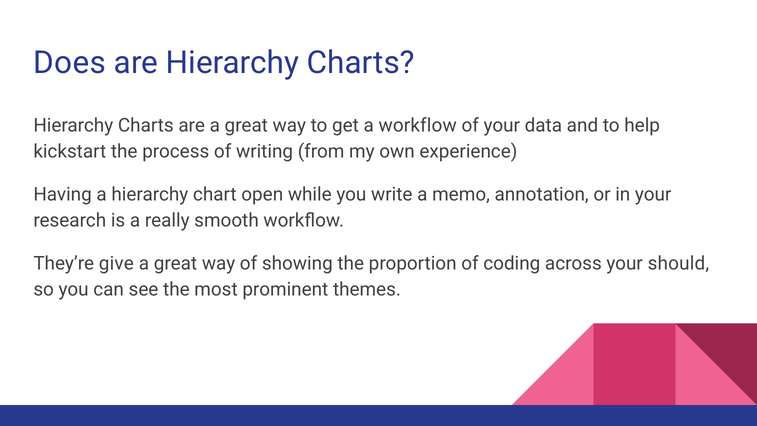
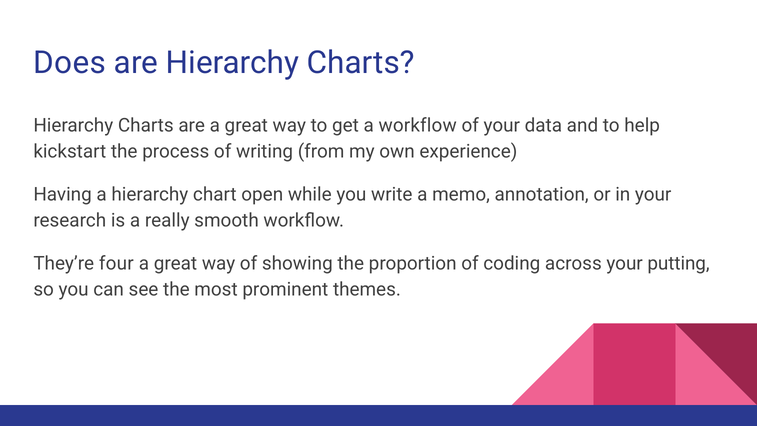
give: give -> four (116, 264)
should: should -> putting (679, 264)
